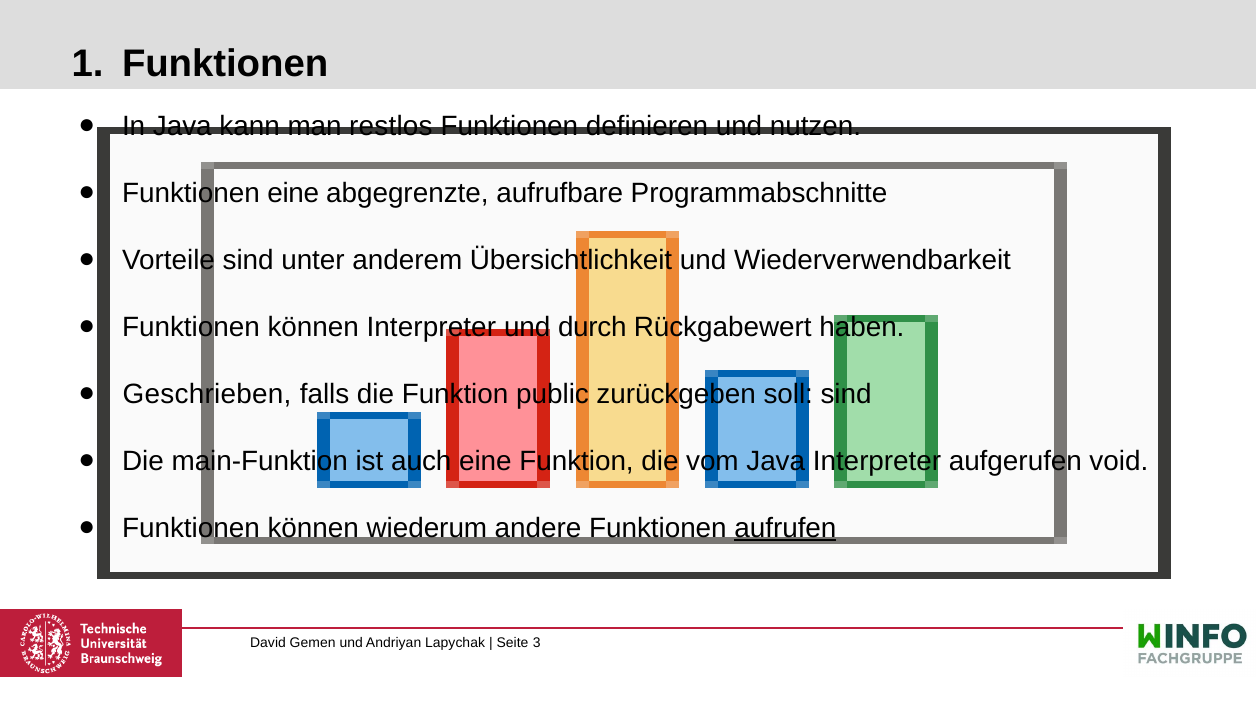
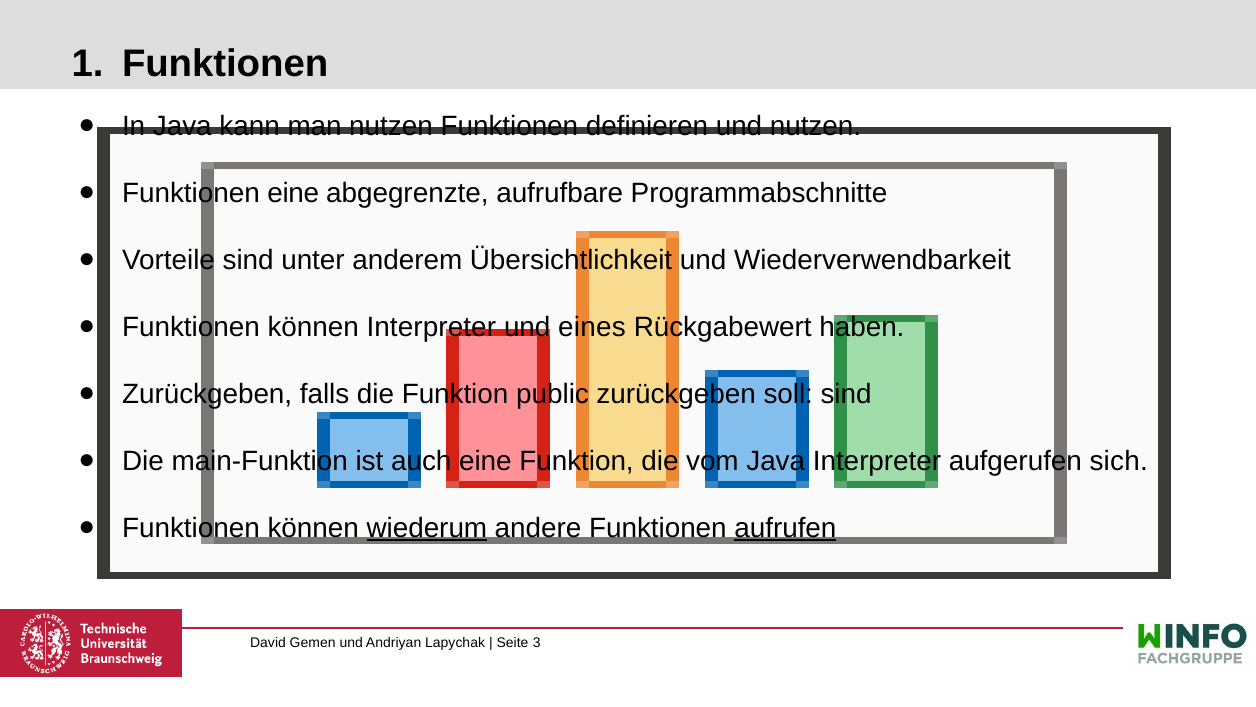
man restlos: restlos -> nutzen (391, 126)
durch: durch -> eines (592, 327)
Geschrieben: Geschrieben -> Zurückgeben (207, 394)
void: void -> sich (1119, 461)
wiederum underline: none -> present (427, 528)
